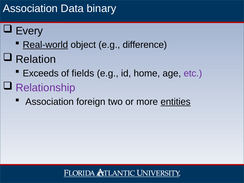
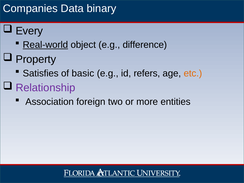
Association: Association -> Companies (30, 8)
Relation: Relation -> Property (36, 59)
Exceeds: Exceeds -> Satisfies (41, 73)
fields: fields -> basic (83, 73)
home: home -> refers (147, 73)
etc colour: purple -> orange (193, 73)
entities underline: present -> none (176, 102)
